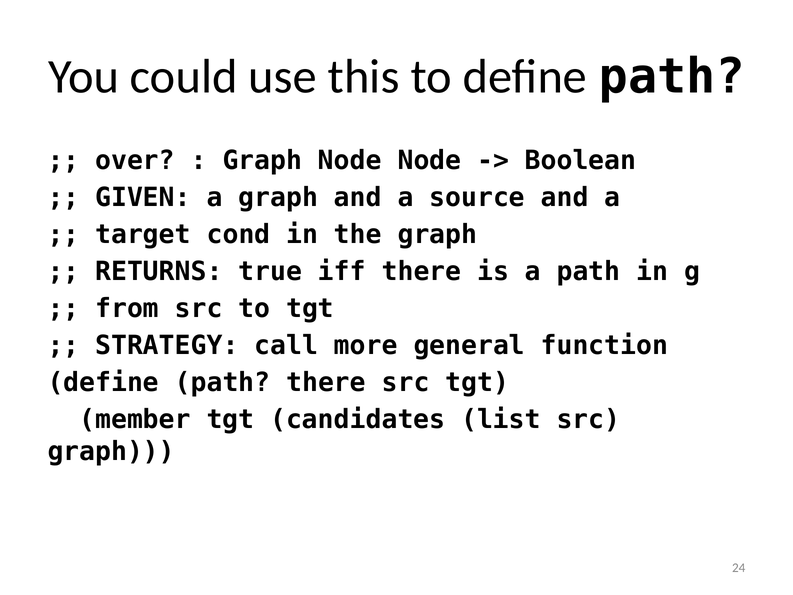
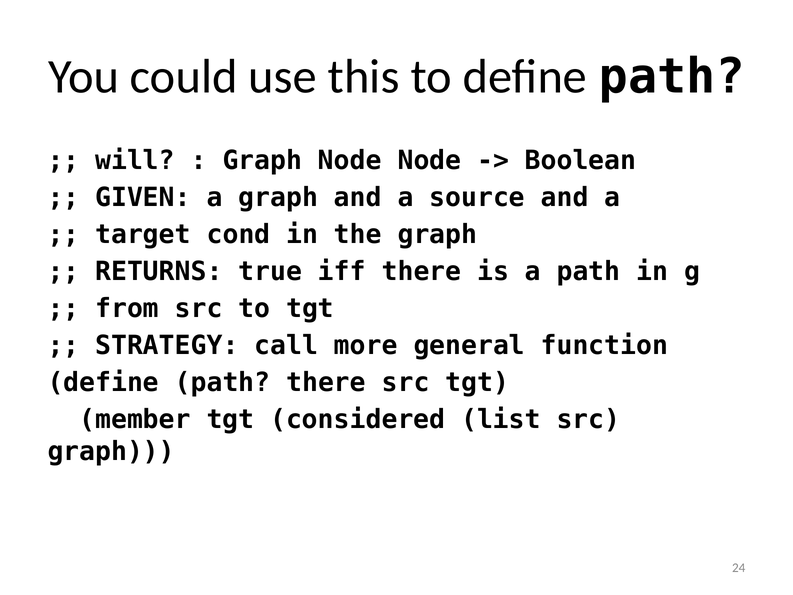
over: over -> will (135, 160)
candidates: candidates -> considered (358, 419)
